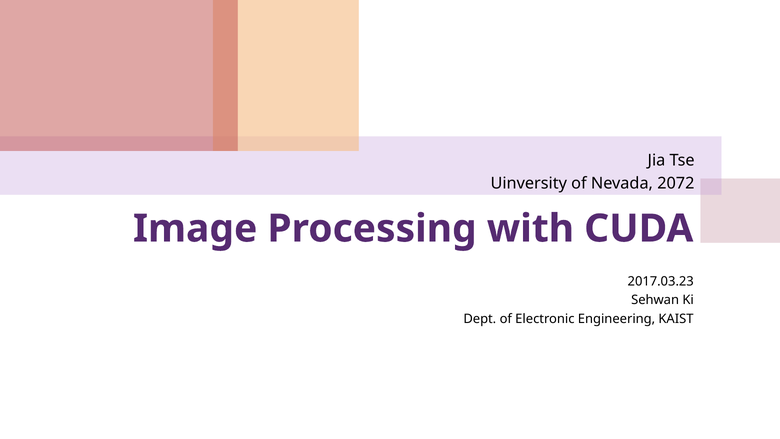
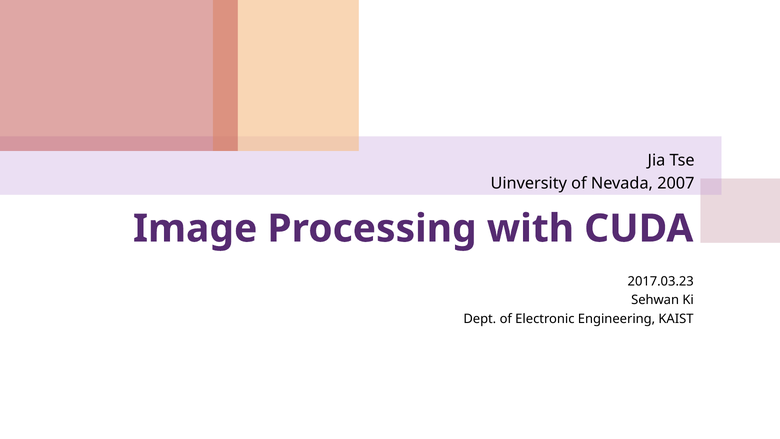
2072: 2072 -> 2007 (676, 183)
